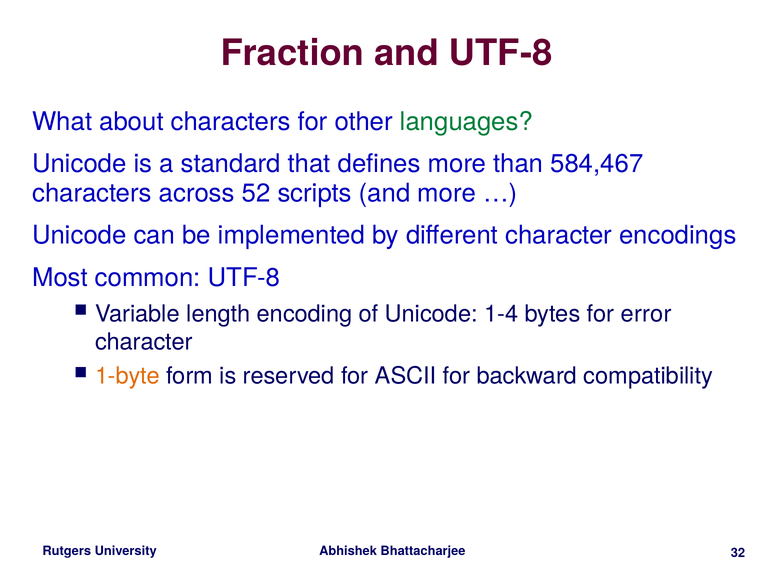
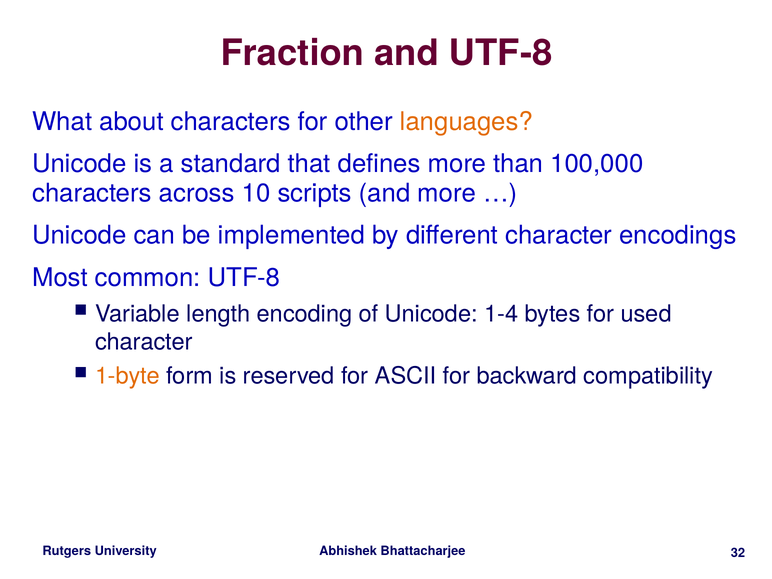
languages colour: green -> orange (466, 122)
584,467: 584,467 -> 100,000 (597, 164)
52: 52 -> 10 (256, 193)
error: error -> used (646, 314)
